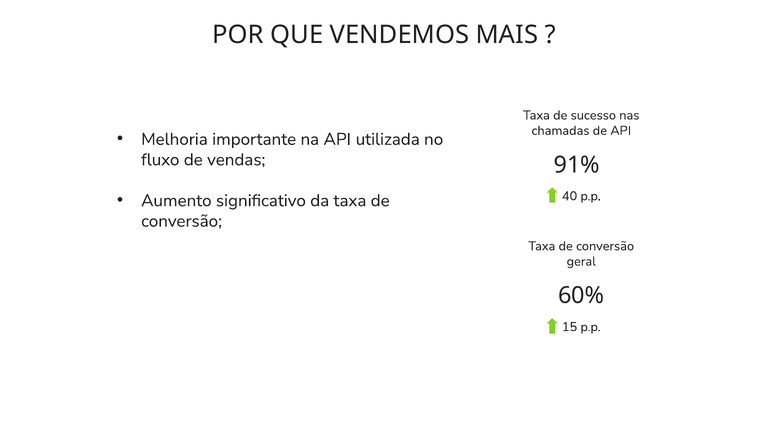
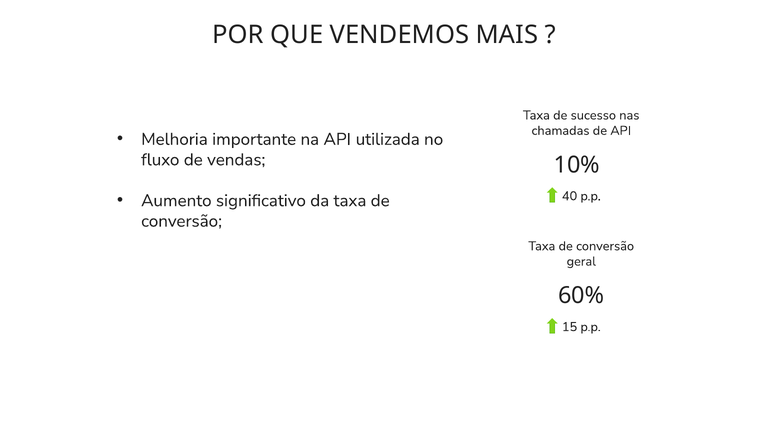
91%: 91% -> 10% (577, 165)
